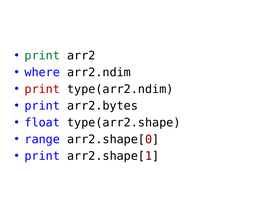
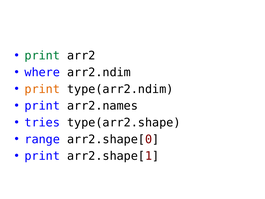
print colour: red -> orange (42, 89)
arr2.bytes: arr2.bytes -> arr2.names (103, 106)
float: float -> tries (42, 122)
